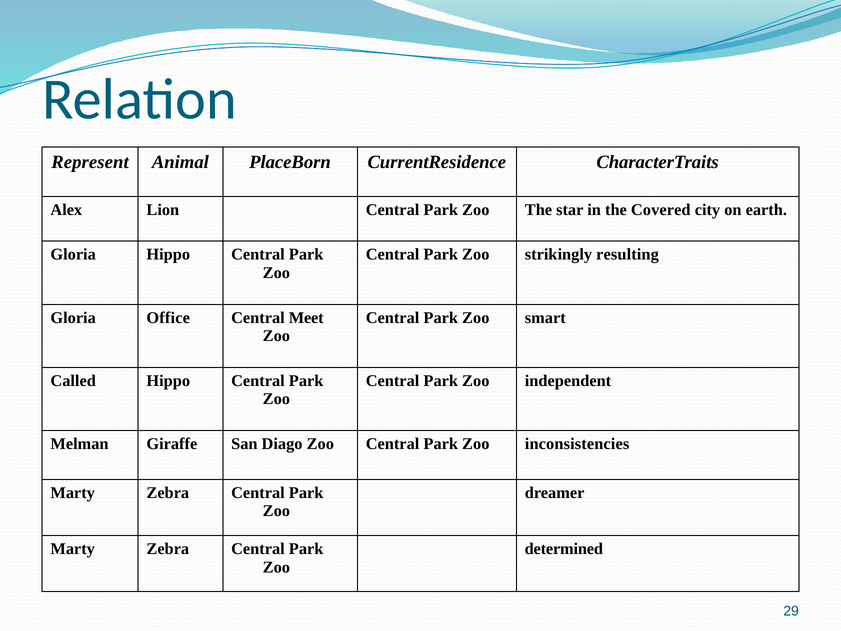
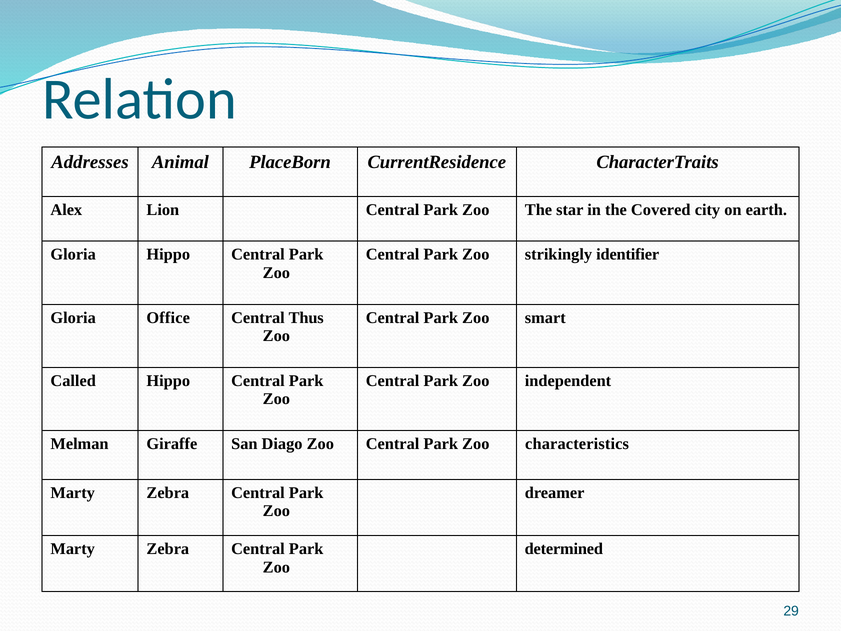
Represent: Represent -> Addresses (90, 162)
resulting: resulting -> identifier (628, 254)
Meet: Meet -> Thus (306, 318)
inconsistencies: inconsistencies -> characteristics (577, 444)
